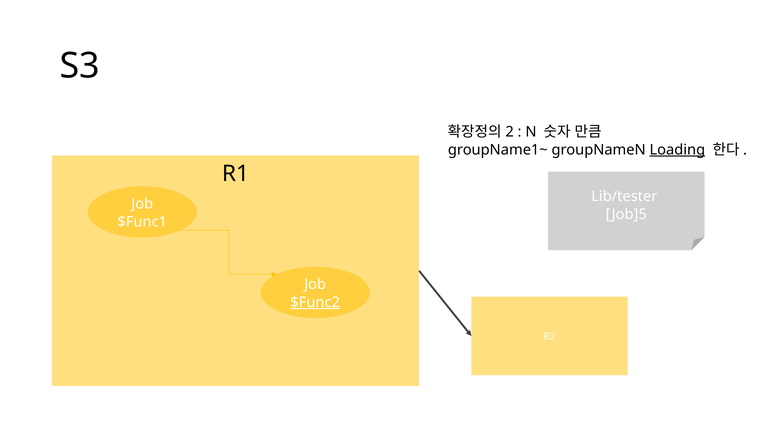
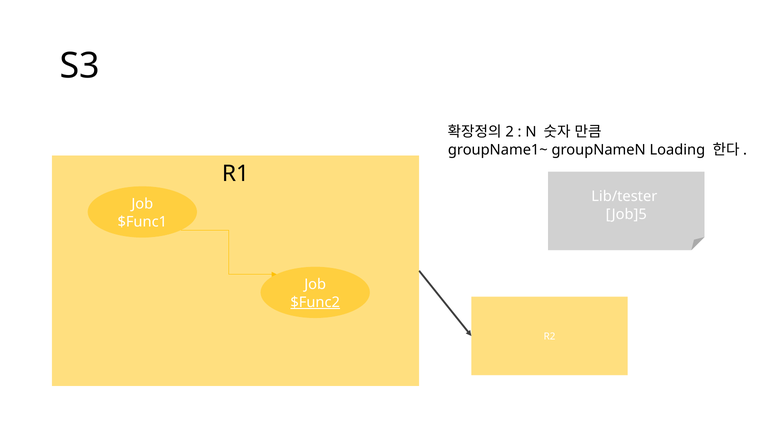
Loading underline: present -> none (677, 150)
